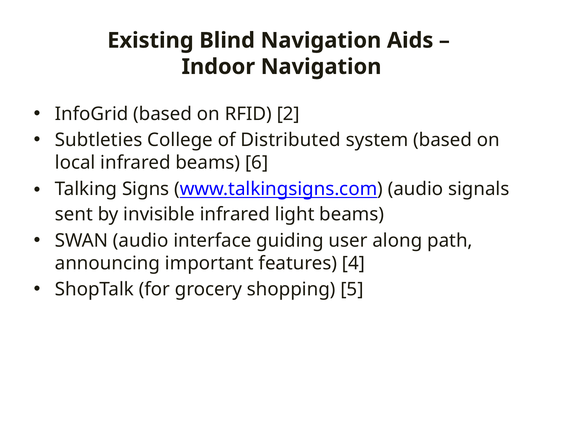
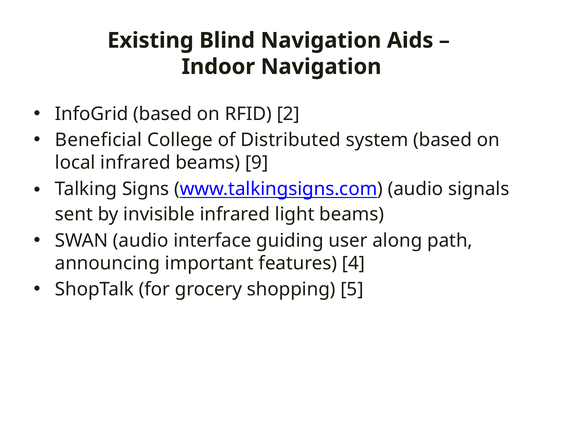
Subtleties: Subtleties -> Beneficial (99, 140)
6: 6 -> 9 (257, 163)
